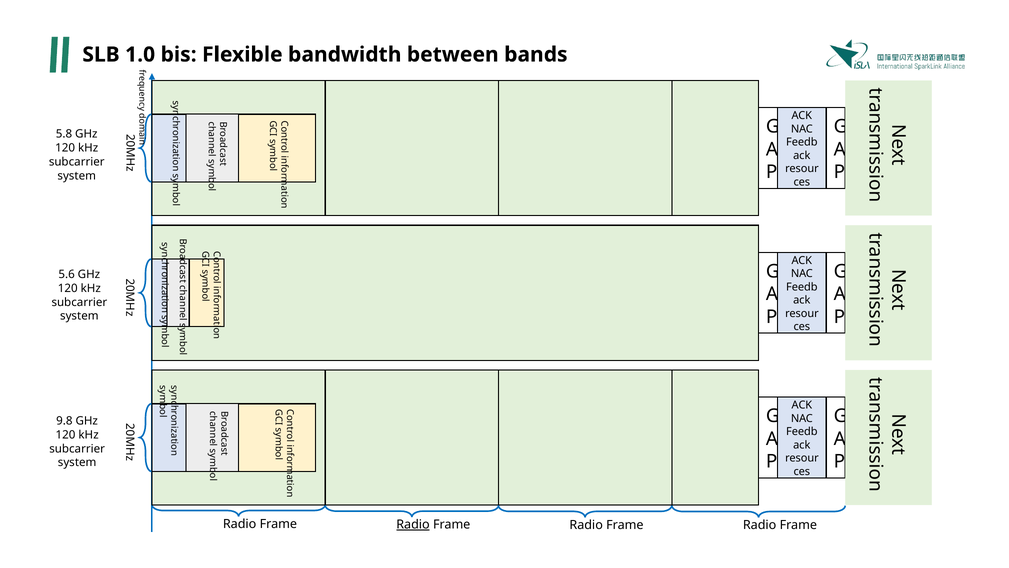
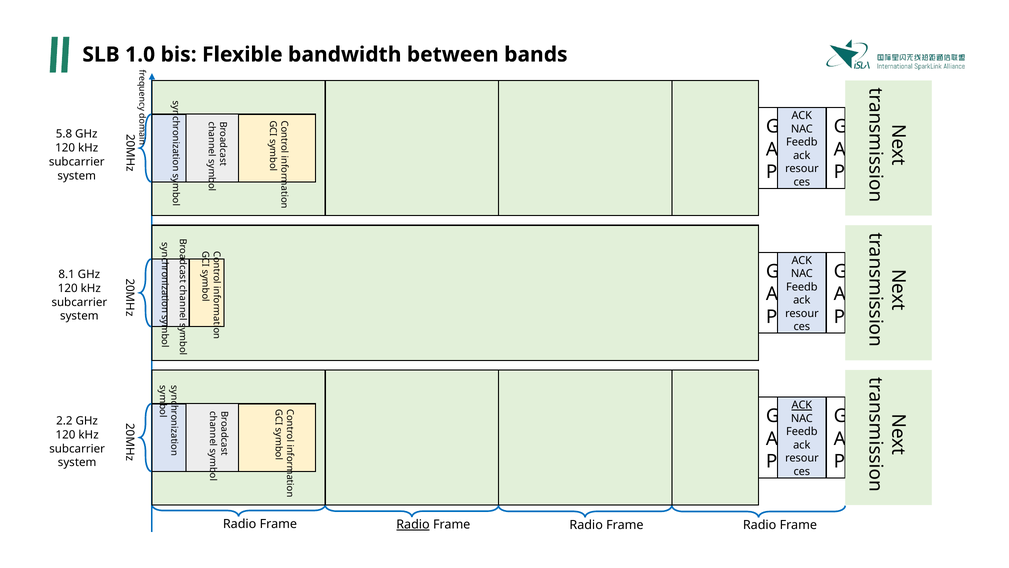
5.6: 5.6 -> 8.1 (67, 274)
ACK underline: none -> present (802, 405)
9.8: 9.8 -> 2.2 (64, 420)
